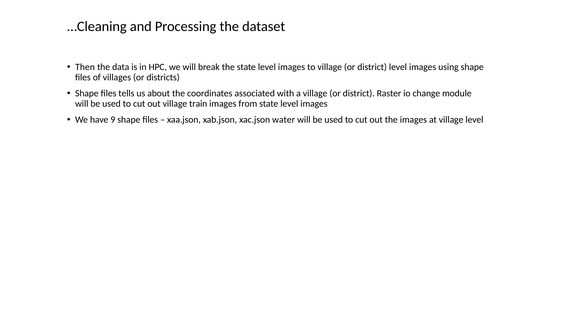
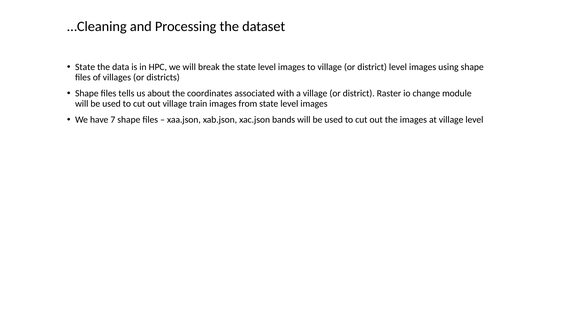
Then: Then -> State (85, 67)
9: 9 -> 7 (113, 120)
water: water -> bands (284, 120)
